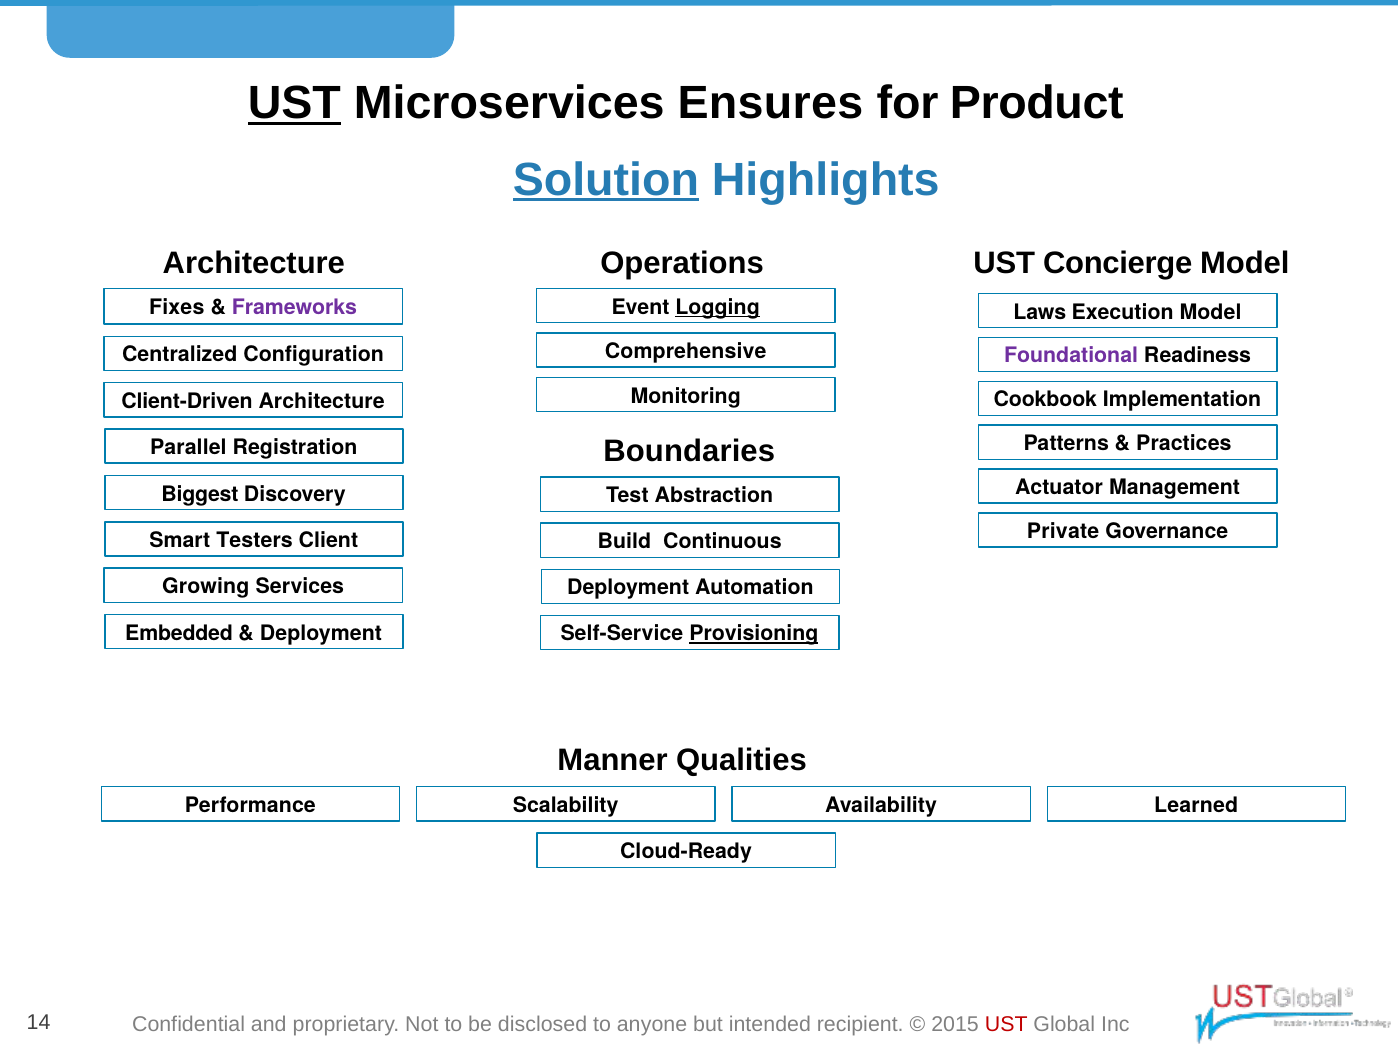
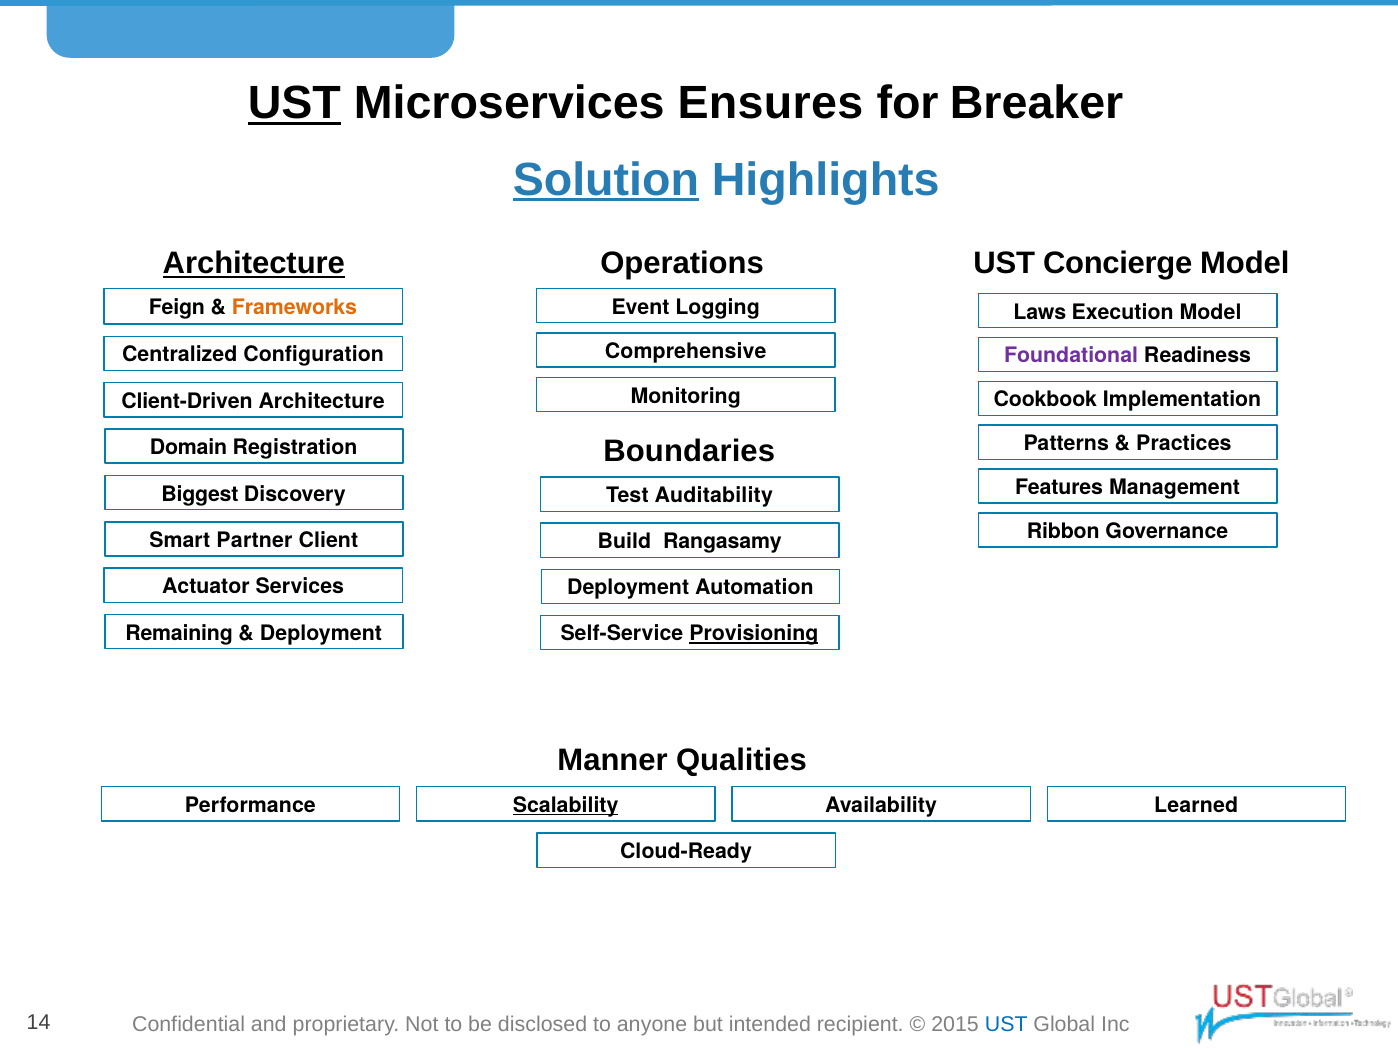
Product: Product -> Breaker (1037, 104)
Architecture underline: none -> present (254, 263)
Logging underline: present -> none (718, 307)
Fixes: Fixes -> Feign (177, 308)
Frameworks colour: purple -> orange (294, 308)
Parallel: Parallel -> Domain (189, 448)
Actuator: Actuator -> Features (1059, 488)
Abstraction: Abstraction -> Auditability (714, 496)
Private: Private -> Ribbon (1063, 532)
Testers: Testers -> Partner (254, 541)
Continuous: Continuous -> Rangasamy (722, 542)
Growing: Growing -> Actuator (206, 587)
Embedded: Embedded -> Remaining (179, 633)
Scalability underline: none -> present (566, 806)
UST colour: red -> blue (1006, 1025)
